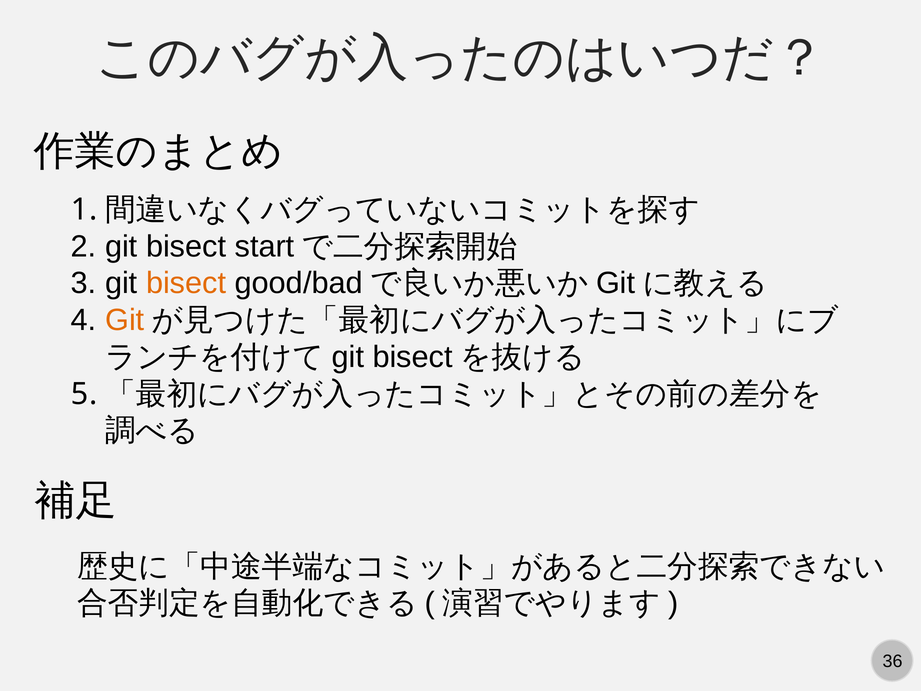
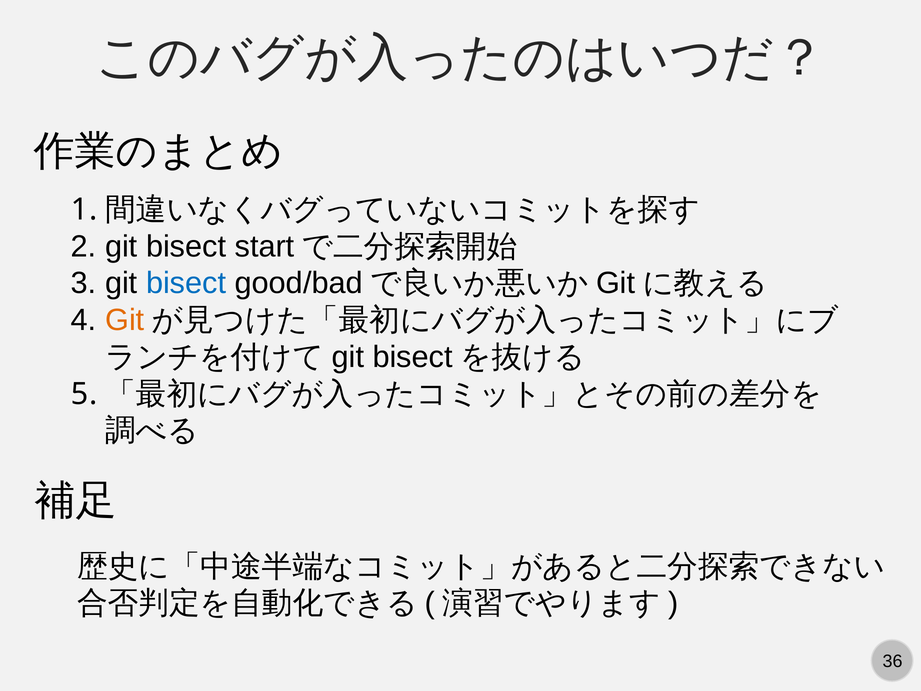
bisect colour: orange -> blue (186, 283)
